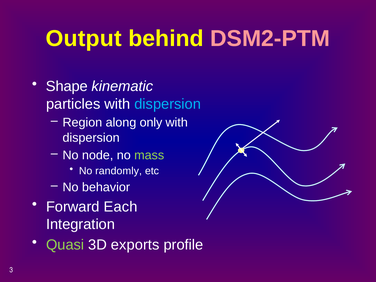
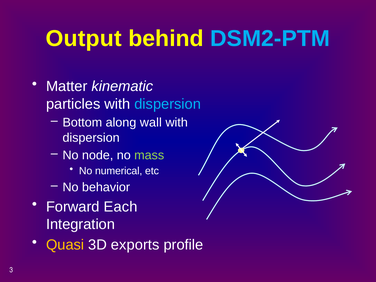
DSM2-PTM colour: pink -> light blue (270, 38)
Shape: Shape -> Matter (67, 86)
Region: Region -> Bottom (82, 123)
only: only -> wall (151, 123)
randomly: randomly -> numerical (119, 171)
Quasi colour: light green -> yellow (65, 245)
